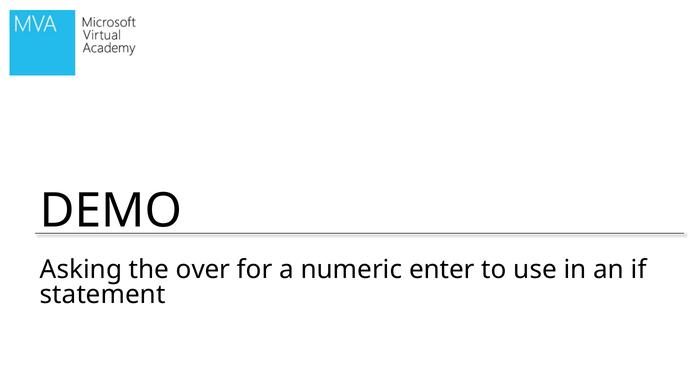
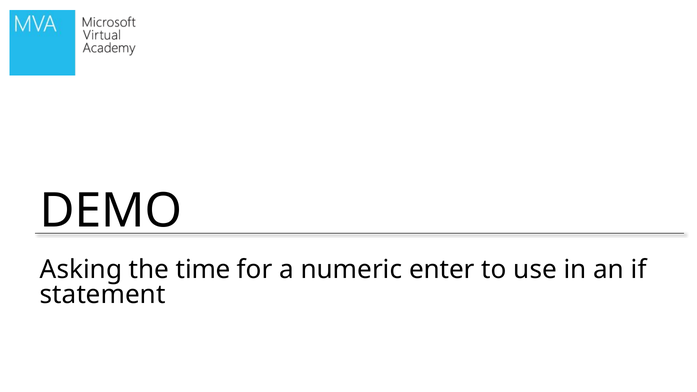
over: over -> time (203, 270)
